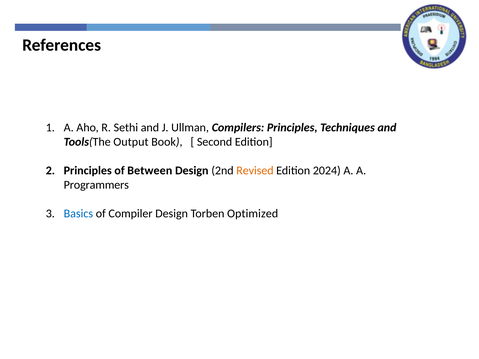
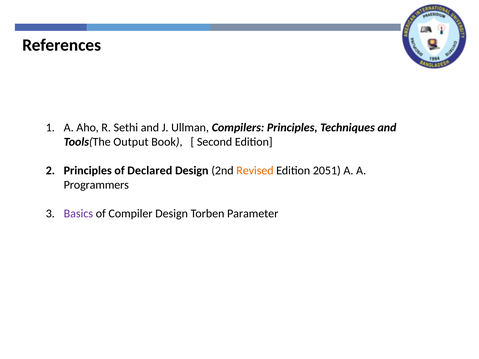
Between: Between -> Declared (150, 171)
2024: 2024 -> 2051 (327, 171)
Basics colour: blue -> purple (78, 214)
Optimized: Optimized -> Parameter (253, 214)
